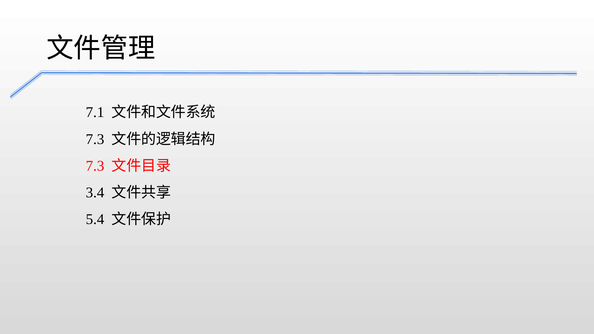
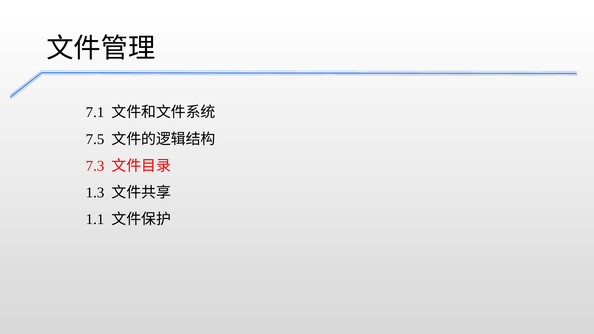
7.3: 7.3 -> 7.5 (95, 139)
3.4: 3.4 -> 1.3 (95, 193)
5.4: 5.4 -> 1.1 (95, 219)
